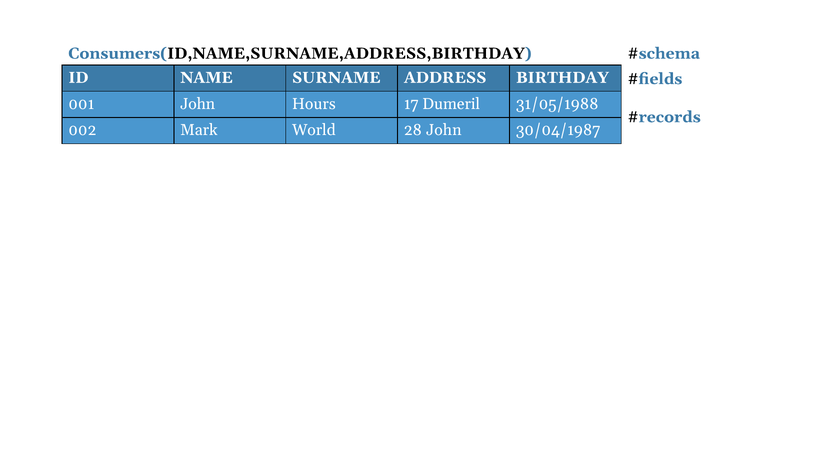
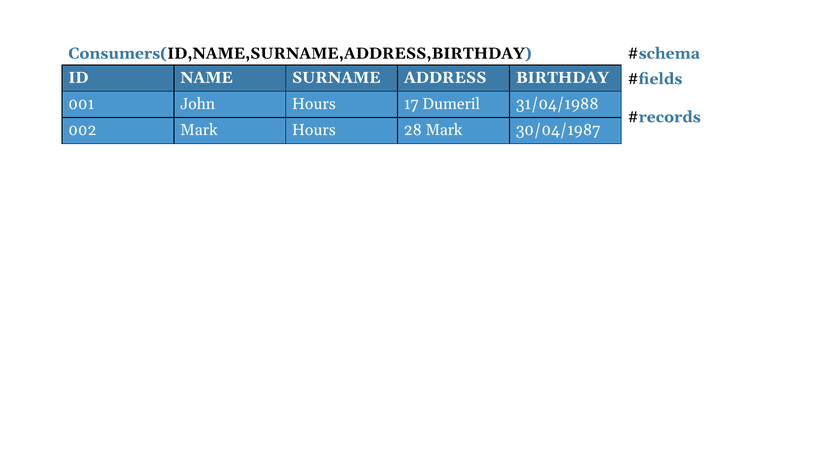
31/05/1988: 31/05/1988 -> 31/04/1988 (557, 104)
Mark World: World -> Hours (314, 130)
28 John: John -> Mark (444, 130)
